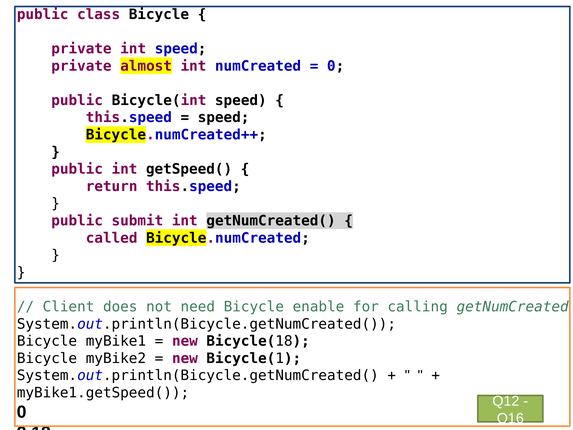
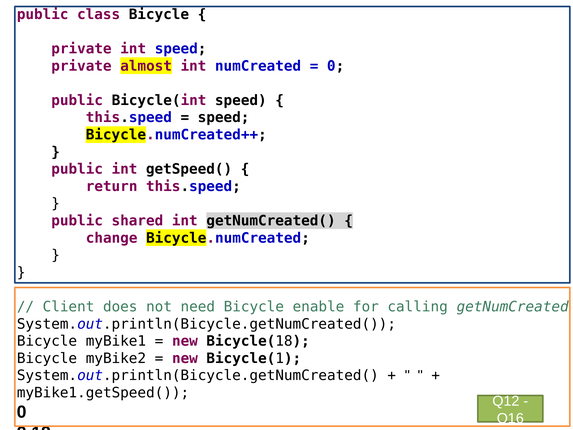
submit: submit -> shared (137, 221)
called: called -> change (112, 238)
